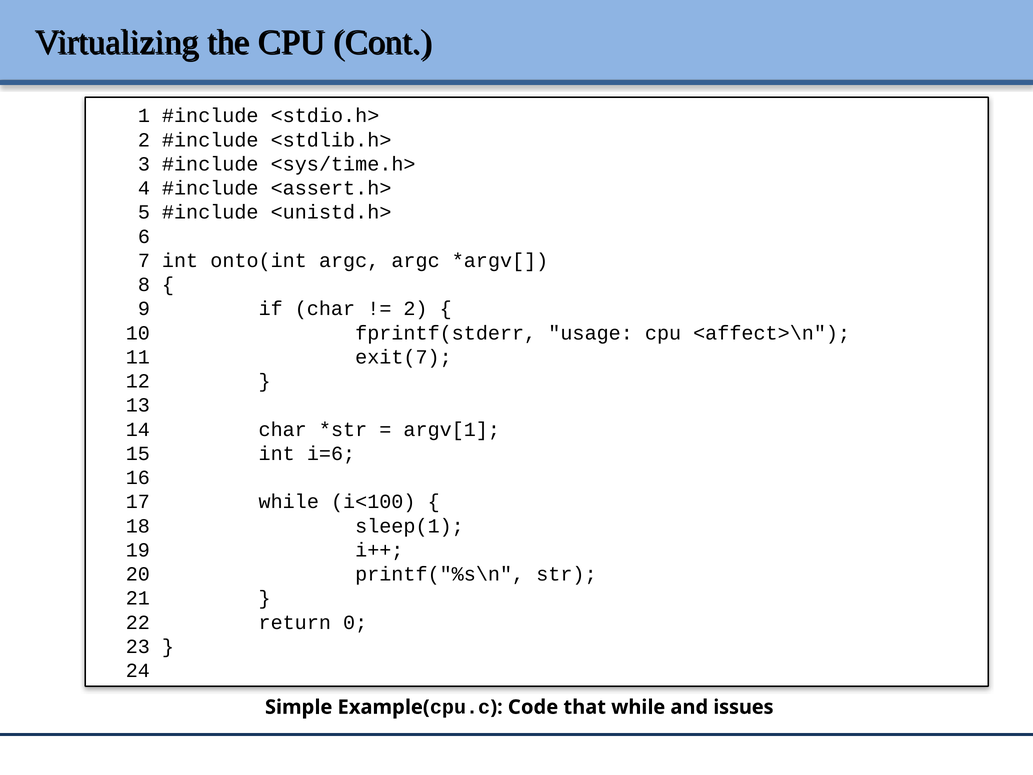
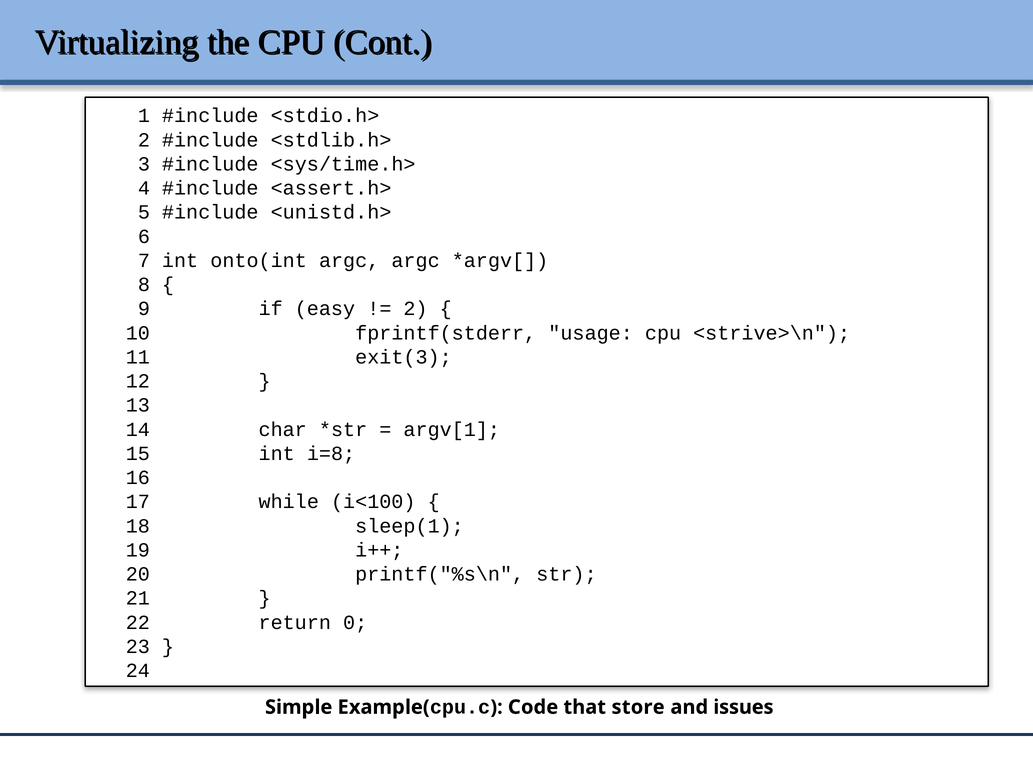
if char: char -> easy (325, 309)
<affect>\n: <affect>\n -> <strive>\n (772, 333)
exit(7: exit(7 -> exit(3 (403, 357)
i=6: i=6 -> i=8 (331, 453)
that while: while -> store (638, 707)
